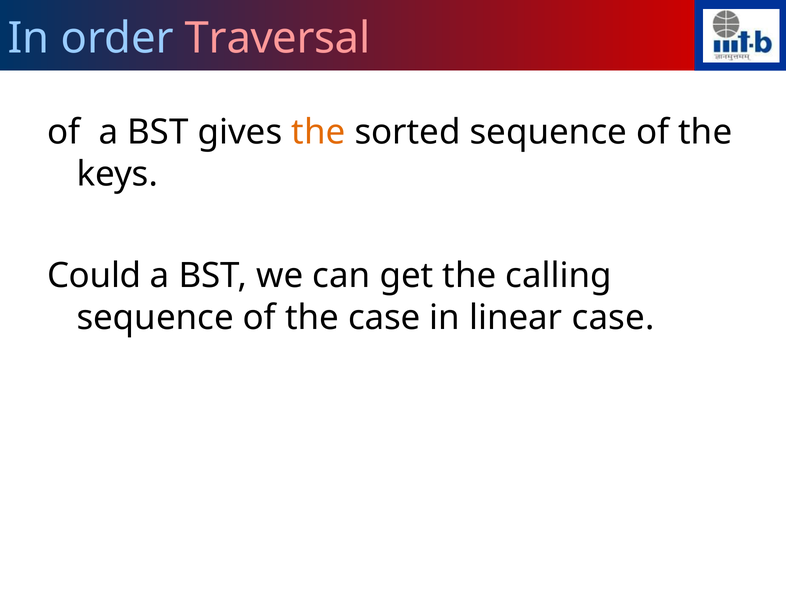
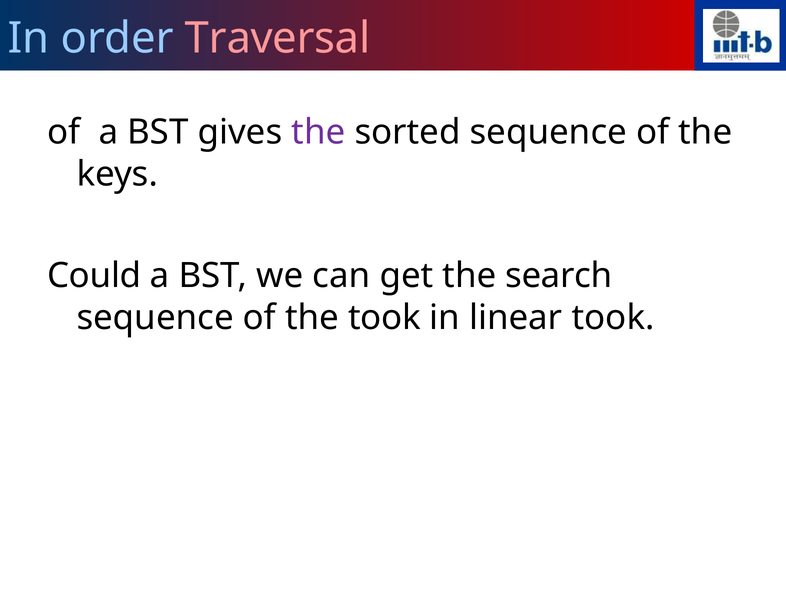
the colour: orange -> purple (318, 132)
calling: calling -> search (559, 275)
the case: case -> took (384, 317)
linear case: case -> took (613, 317)
